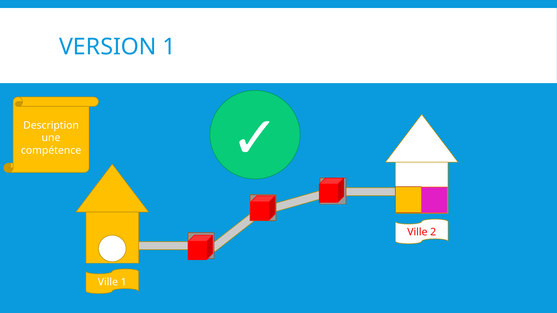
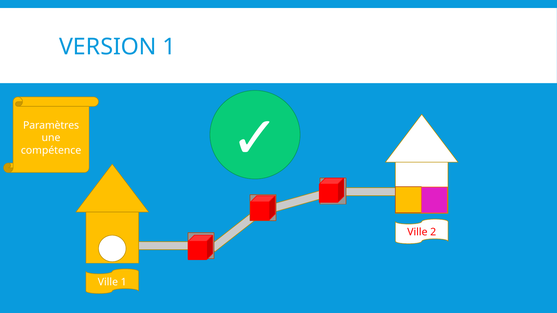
Description: Description -> Paramètres (51, 125)
